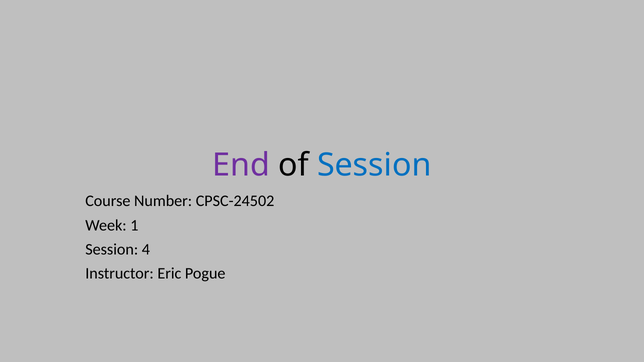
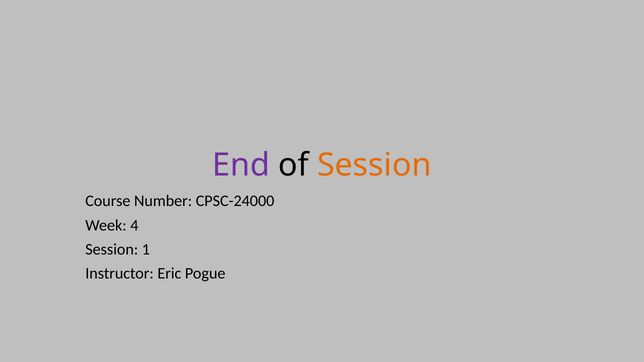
Session colour: blue -> orange (374, 165)
CPSC-24502: CPSC-24502 -> CPSC-24000 (235, 201)
1: 1 -> 4 (134, 225)
4: 4 -> 1 (146, 249)
